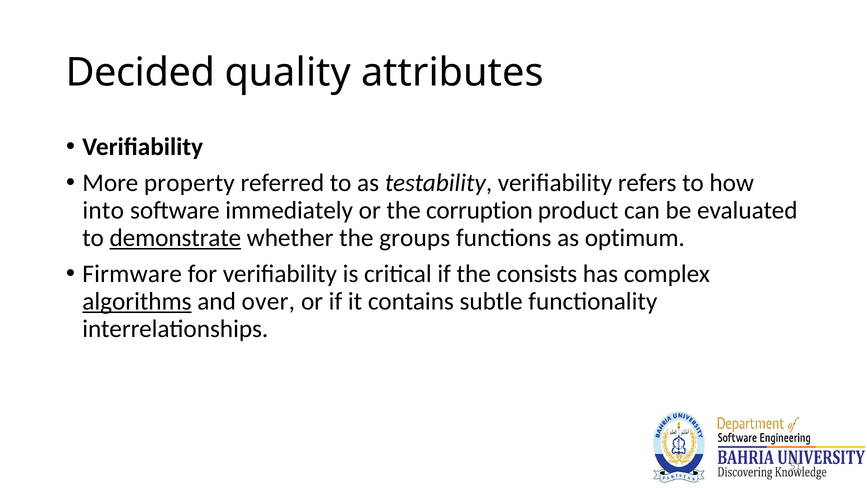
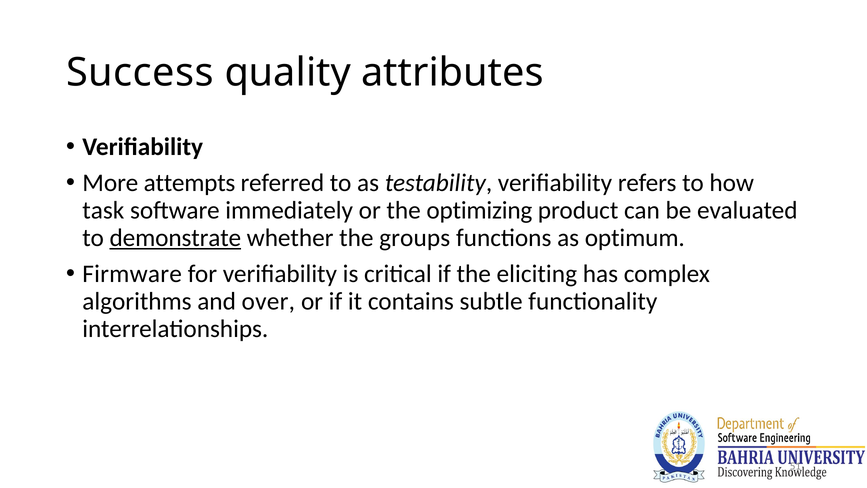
Decided: Decided -> Success (140, 73)
property: property -> attempts (190, 183)
into: into -> task (103, 210)
corruption: corruption -> optimizing (479, 210)
consists: consists -> eliciting (537, 274)
algorithms underline: present -> none (137, 301)
